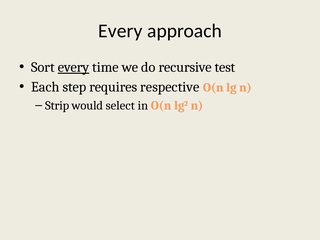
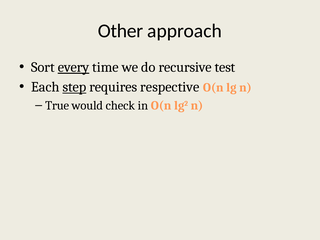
Every: Every -> Other (121, 31)
step underline: none -> present (74, 87)
Strip: Strip -> True (57, 105)
select: select -> check (120, 105)
